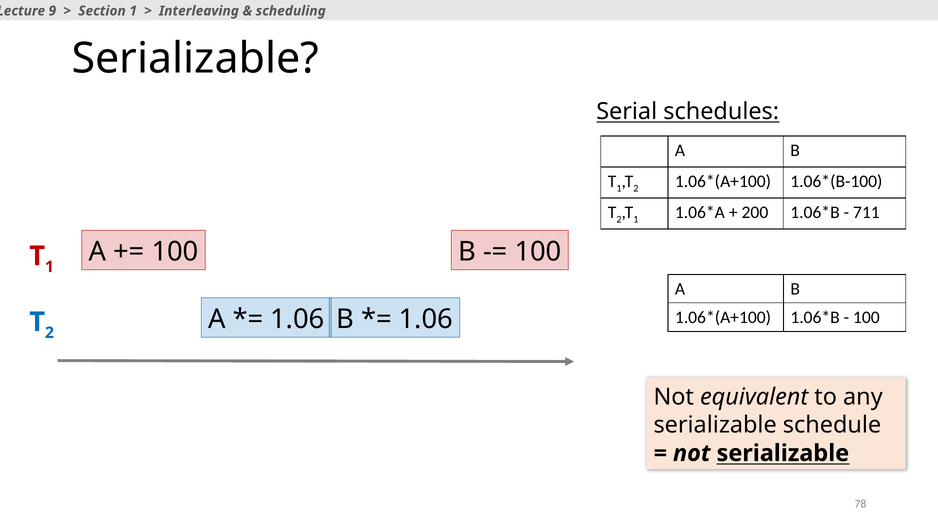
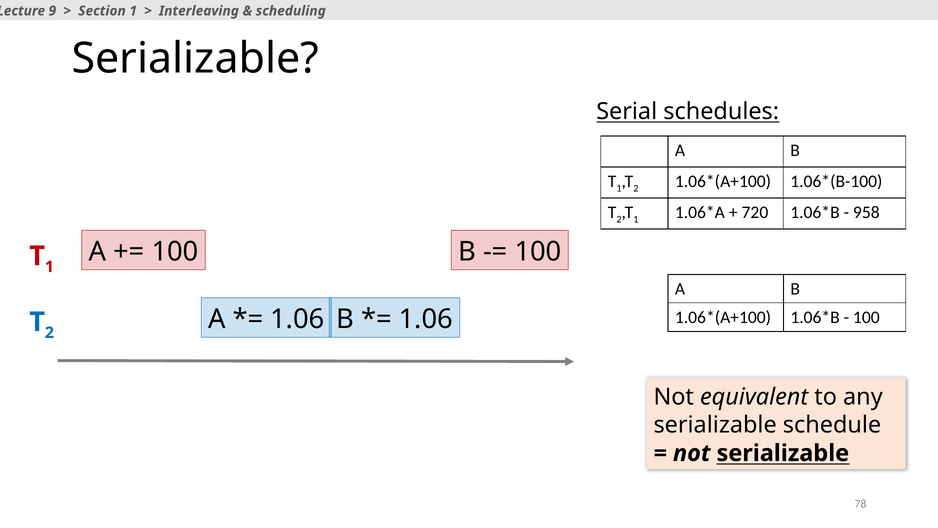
200: 200 -> 720 (755, 212)
711: 711 -> 958 (866, 212)
